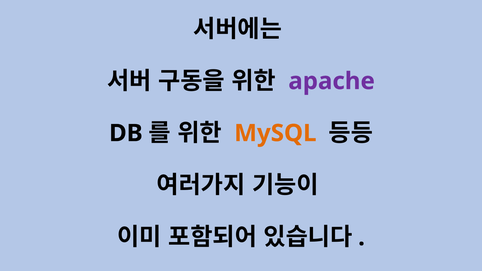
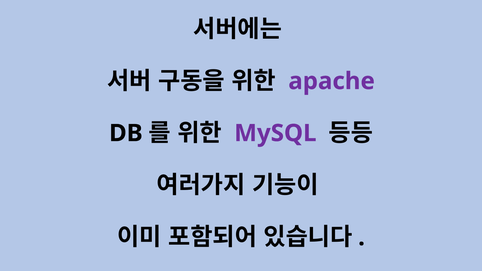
MySQL colour: orange -> purple (275, 133)
